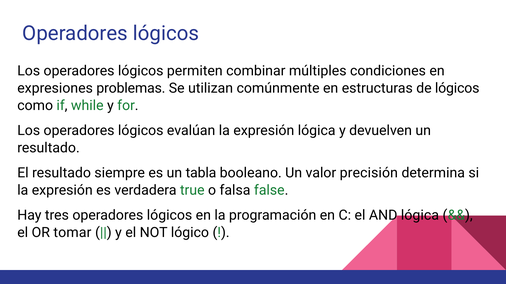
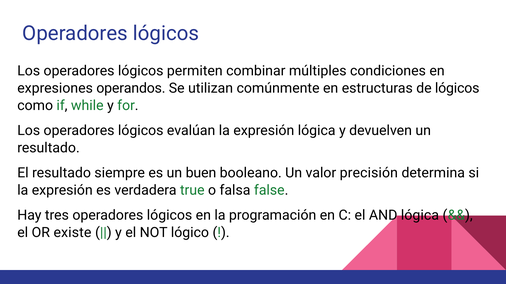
problemas: problemas -> operandos (131, 88)
tabla: tabla -> buen (201, 173)
tomar: tomar -> existe (72, 233)
